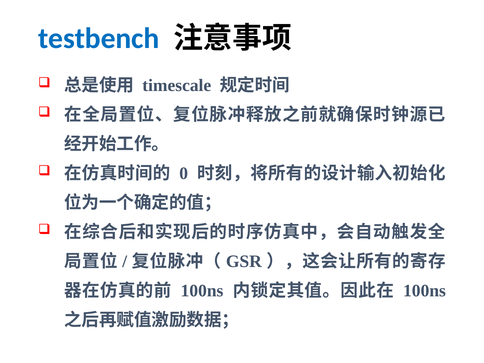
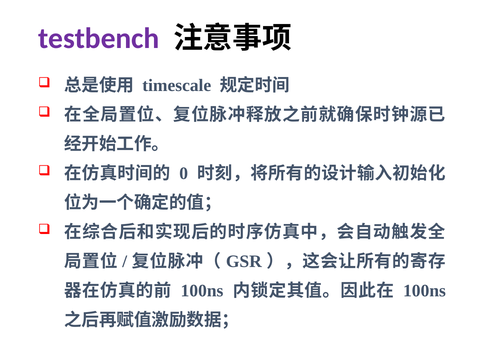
testbench colour: blue -> purple (99, 39)
